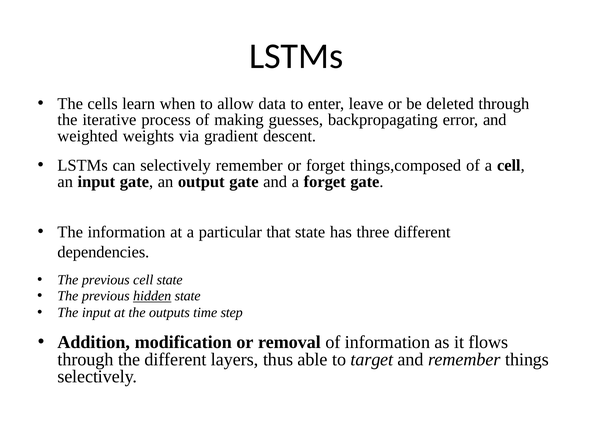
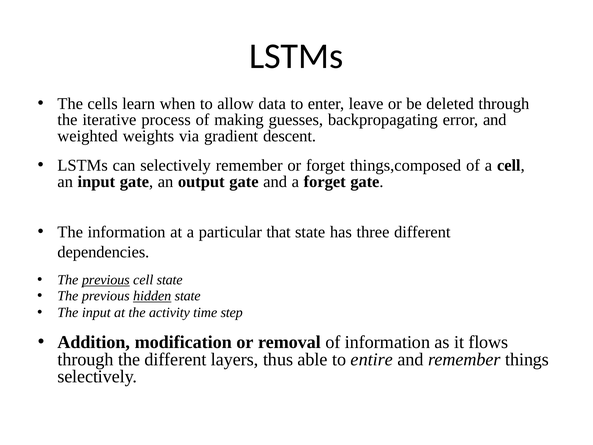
previous underline: none -> present (106, 280)
outputs: outputs -> activity (169, 312)
target: target -> entire (372, 359)
